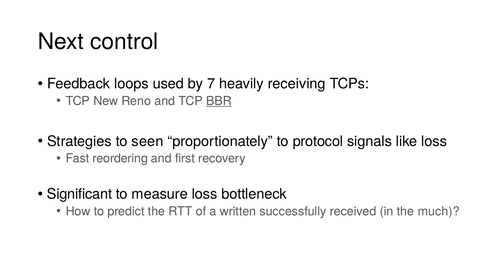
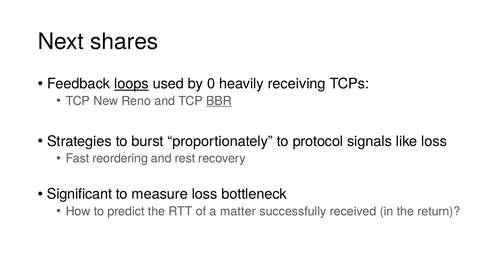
control: control -> shares (124, 42)
loops underline: none -> present (131, 84)
7: 7 -> 0 (211, 84)
seen: seen -> burst (148, 141)
first: first -> rest (185, 159)
written: written -> matter (238, 211)
much: much -> return (439, 211)
